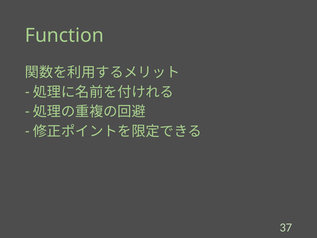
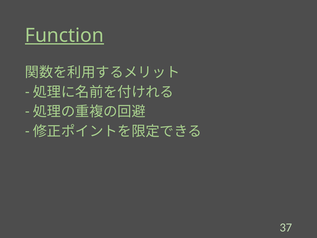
Function underline: none -> present (64, 36)
